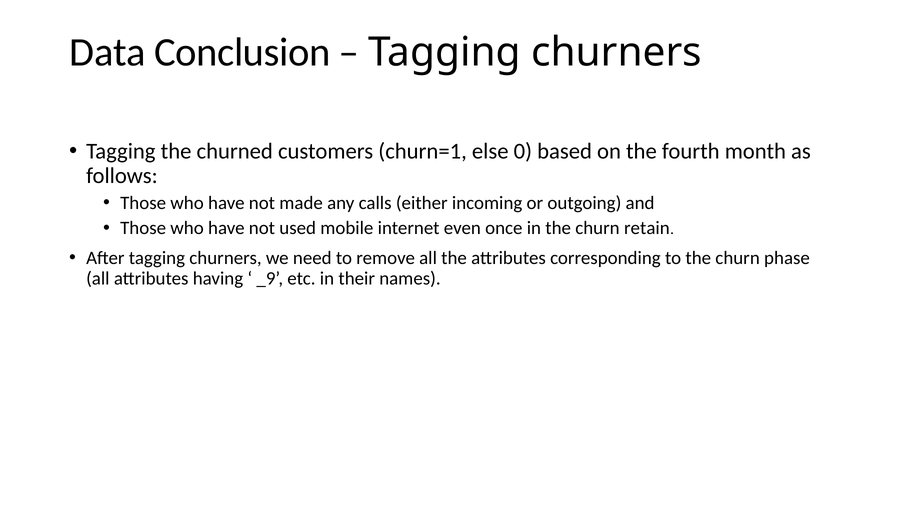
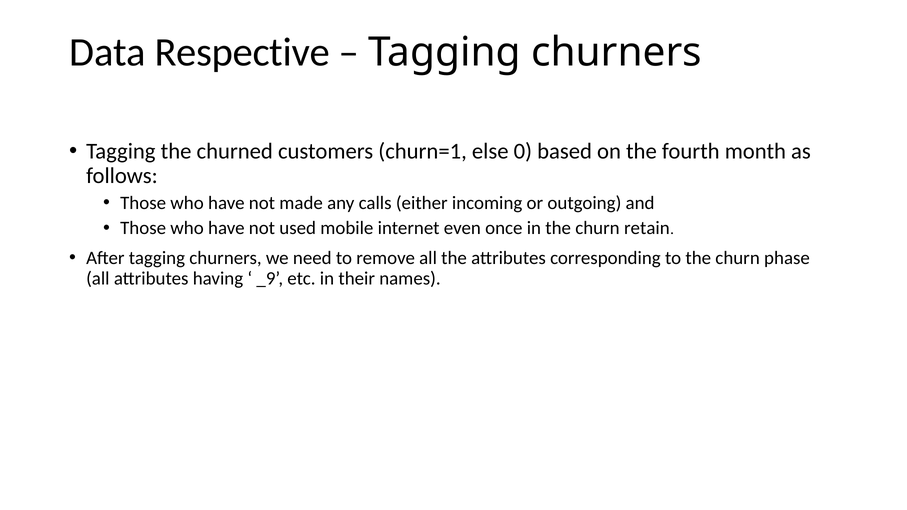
Conclusion: Conclusion -> Respective (242, 52)
